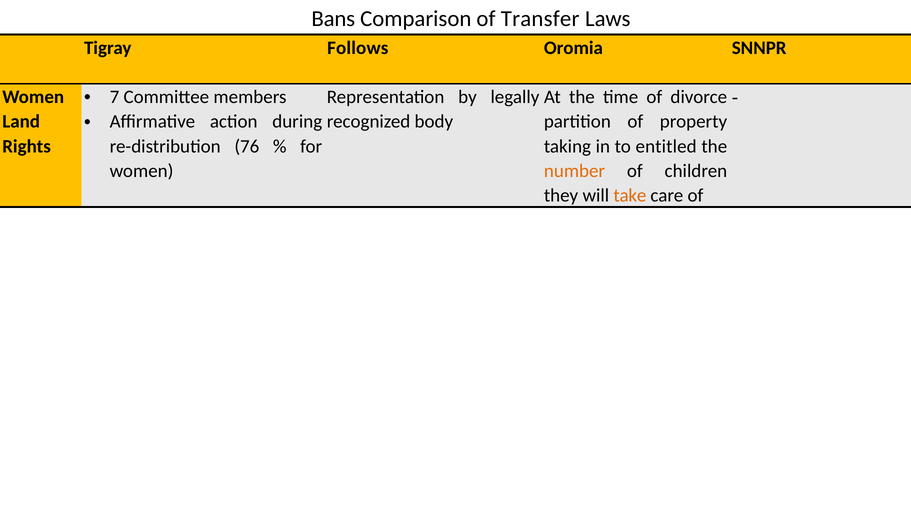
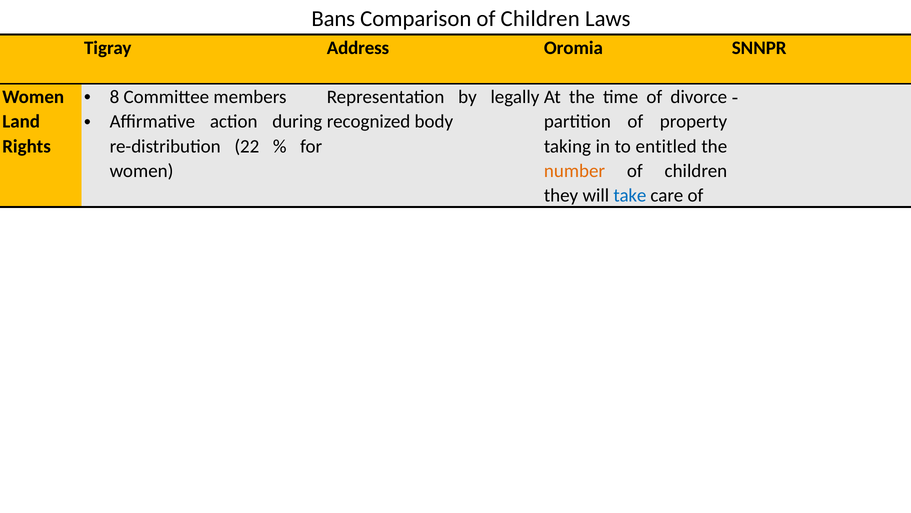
Comparison of Transfer: Transfer -> Children (540, 19)
Follows: Follows -> Address (358, 48)
7: 7 -> 8 (114, 97)
76: 76 -> 22 (247, 146)
take colour: orange -> blue (630, 195)
